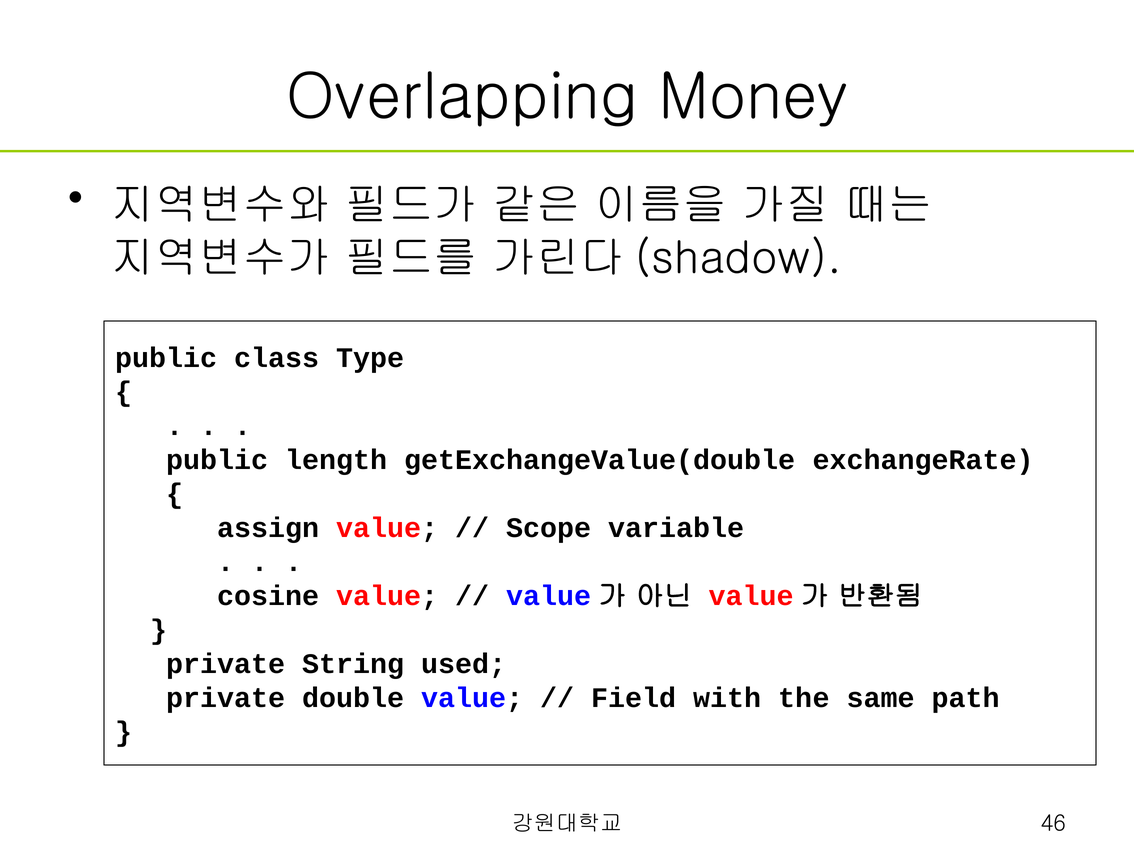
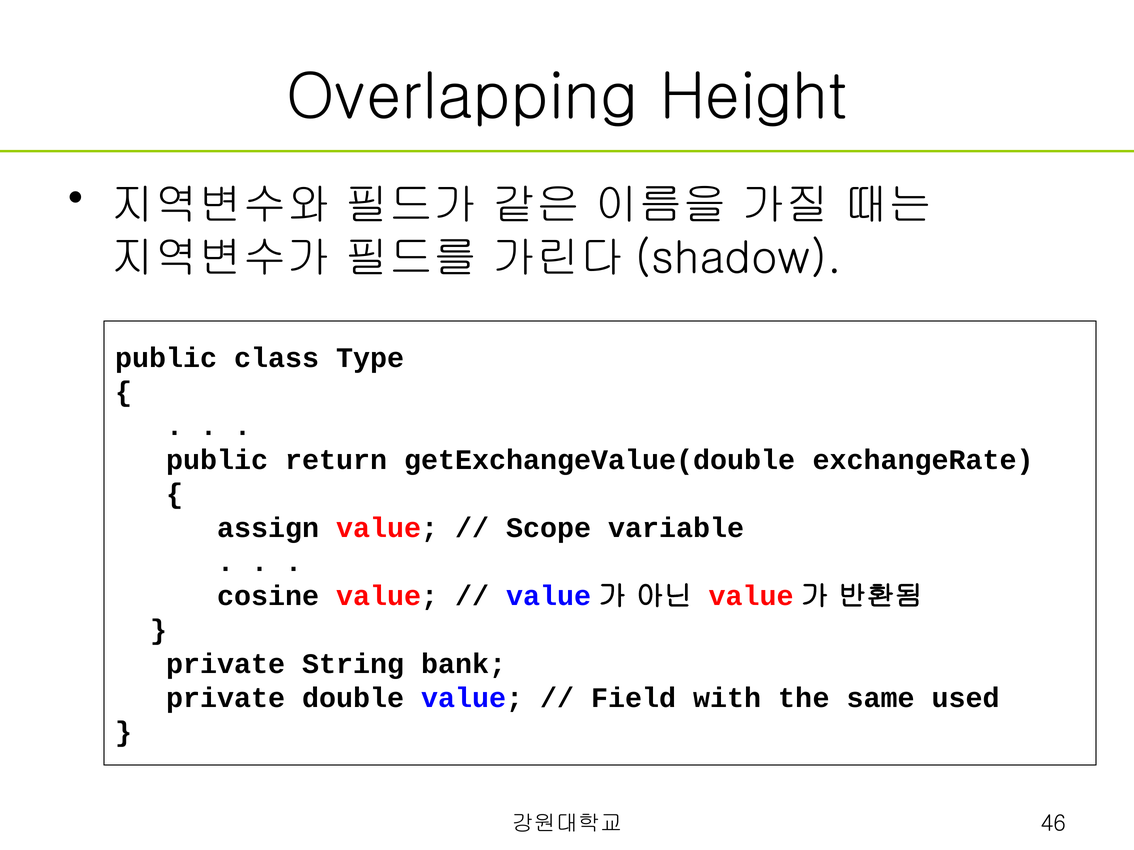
Money: Money -> Height (754, 97)
length: length -> return (336, 460)
used: used -> bank (464, 664)
path: path -> used (966, 698)
